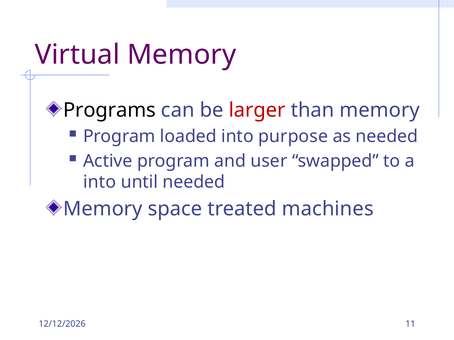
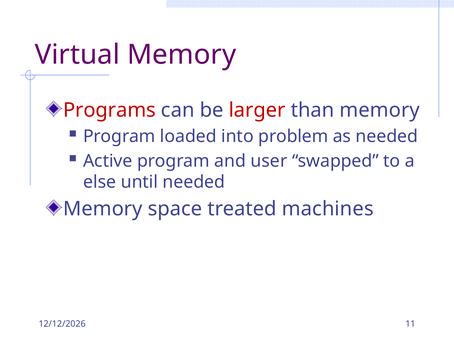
Programs colour: black -> red (110, 110)
purpose: purpose -> problem (293, 136)
into: into -> else (100, 182)
